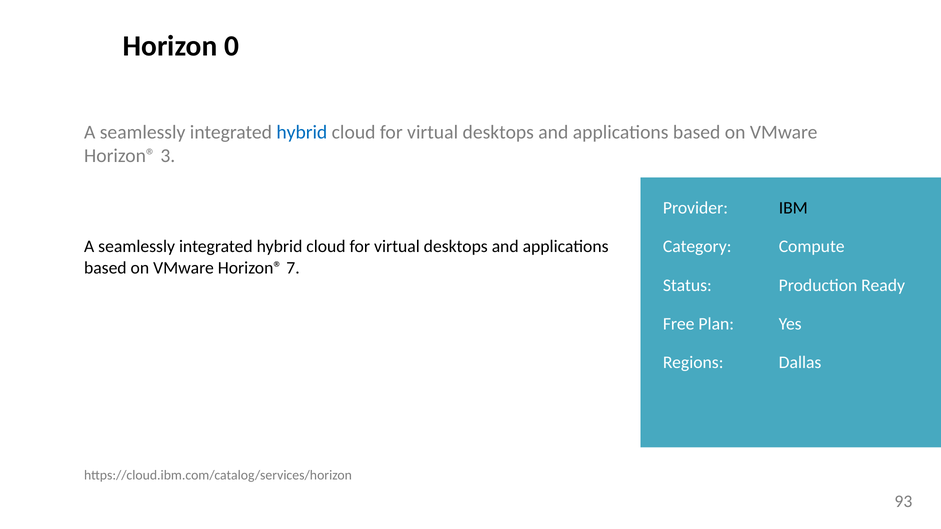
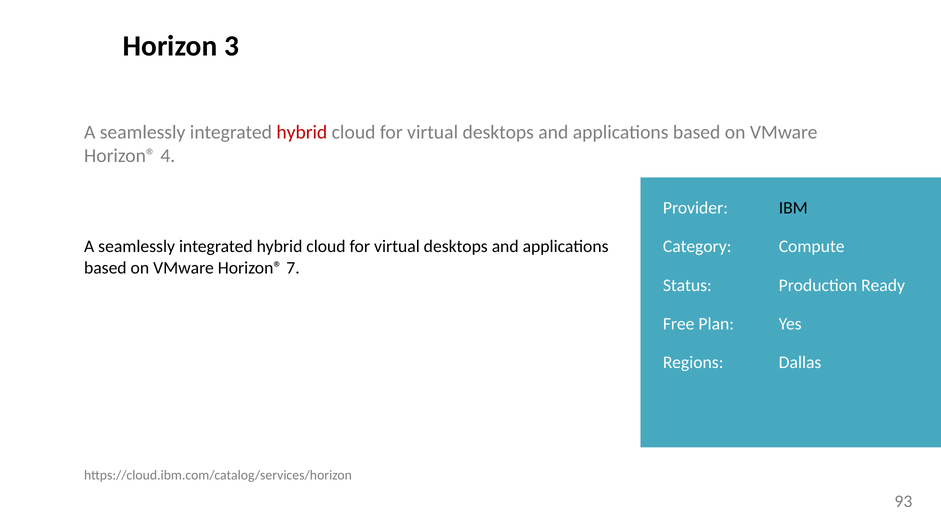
0: 0 -> 3 (231, 46)
hybrid colour: blue -> red (302, 132)
3: 3 -> 4 (168, 156)
